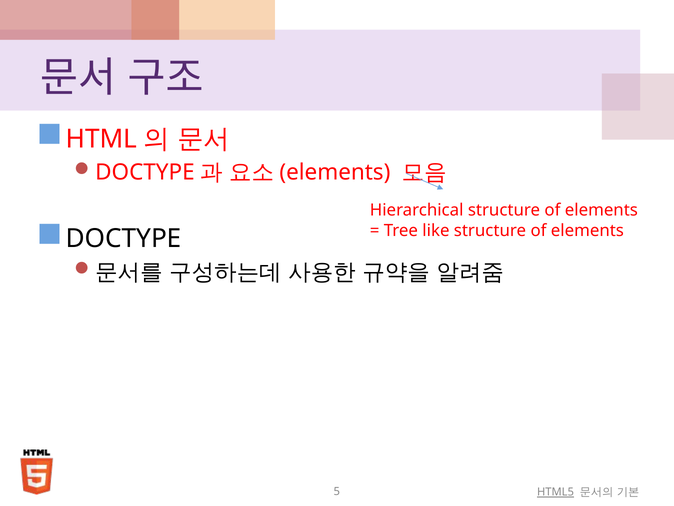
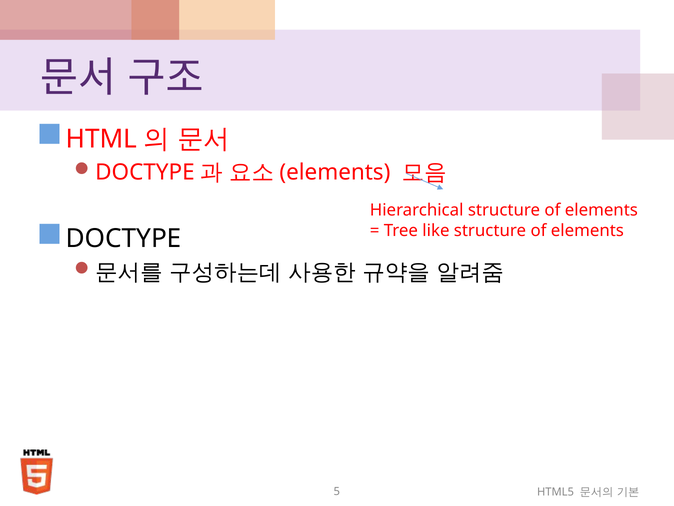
HTML5 underline: present -> none (556, 492)
